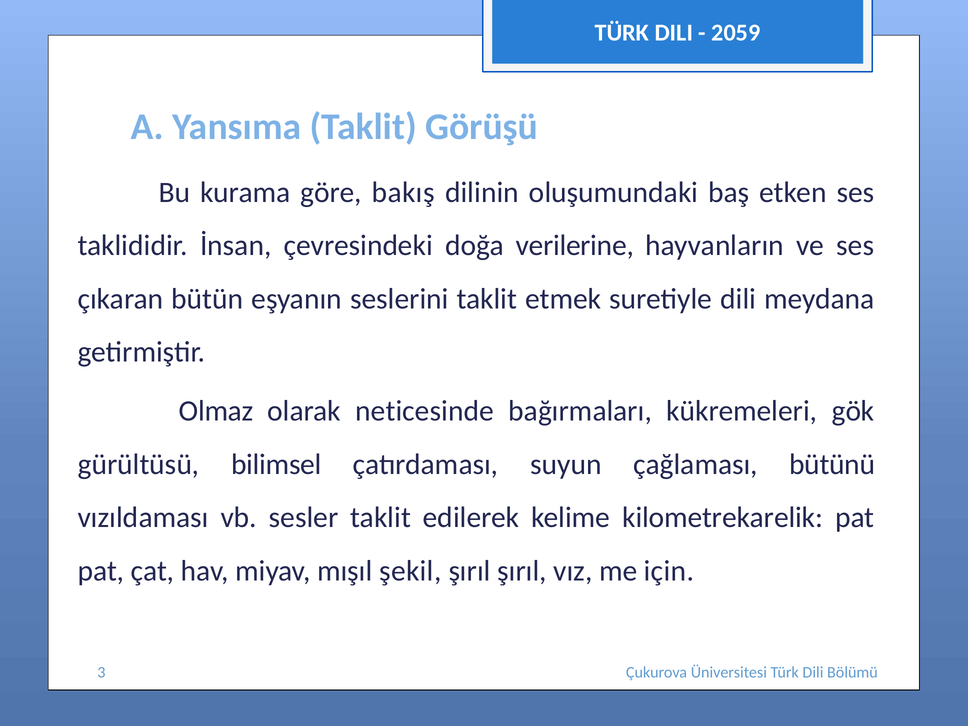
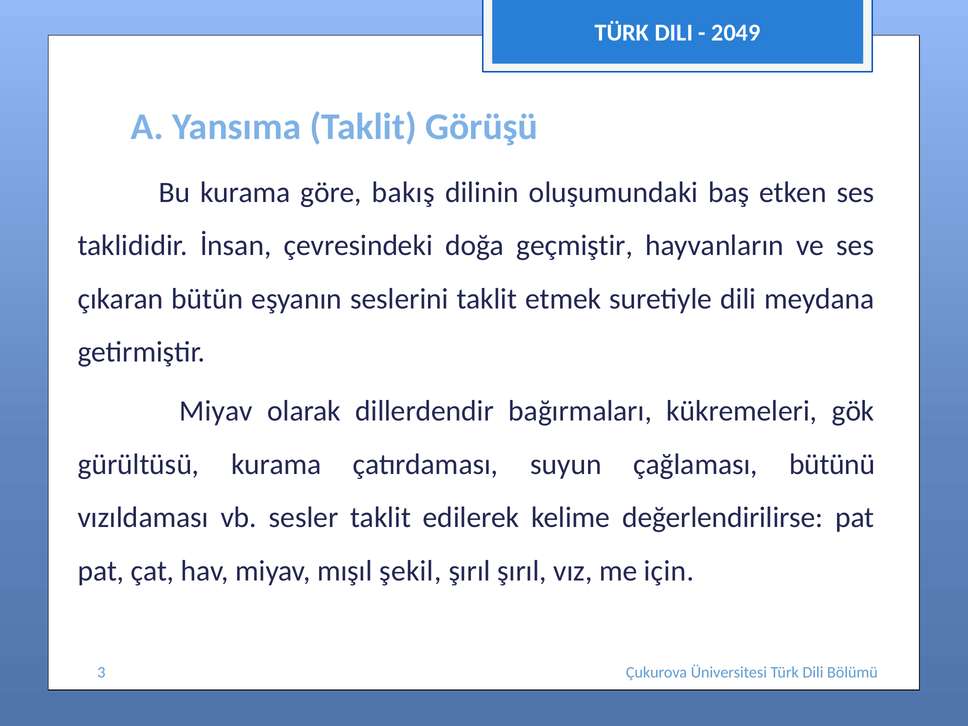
2059: 2059 -> 2049 (736, 33)
verilerine: verilerine -> geçmiştir (575, 246)
Olmaz: Olmaz -> Miyav (216, 411)
neticesinde: neticesinde -> dillerdendir (425, 411)
gürültüsü bilimsel: bilimsel -> kurama (276, 464)
kilometrekarelik: kilometrekarelik -> değerlendirilirse (723, 518)
